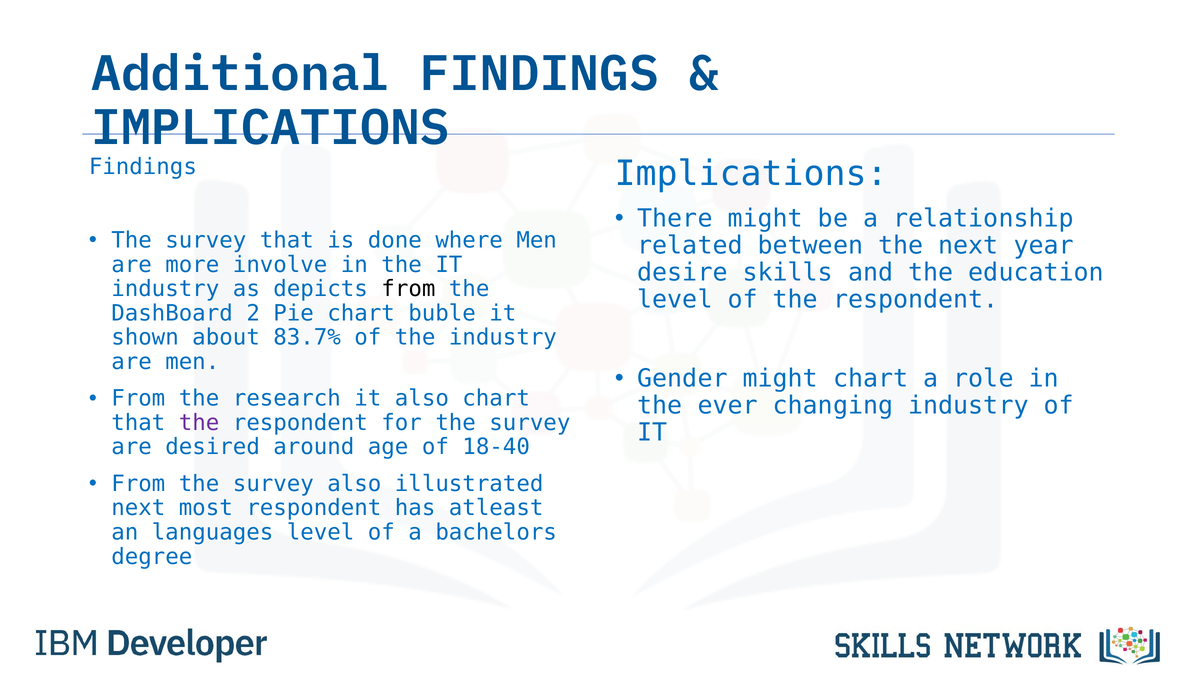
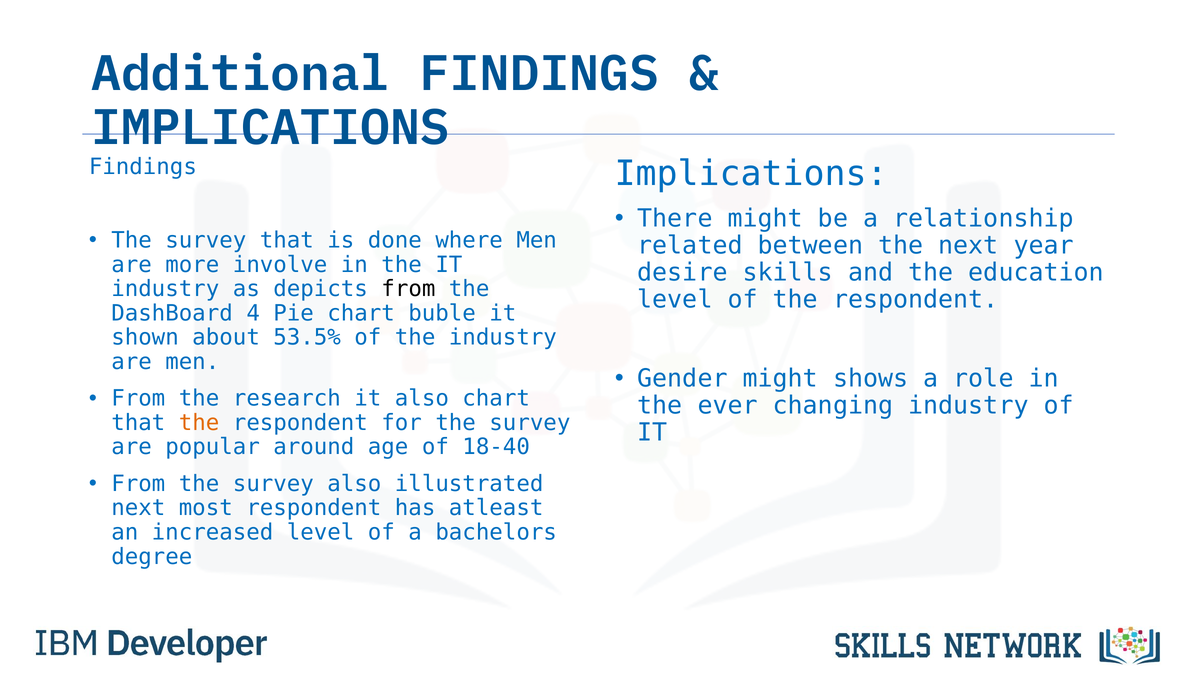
2: 2 -> 4 (253, 313)
83.7%: 83.7% -> 53.5% (307, 337)
might chart: chart -> shows (871, 378)
the colour: purple -> orange (199, 422)
desired: desired -> popular (213, 447)
languages: languages -> increased (213, 532)
